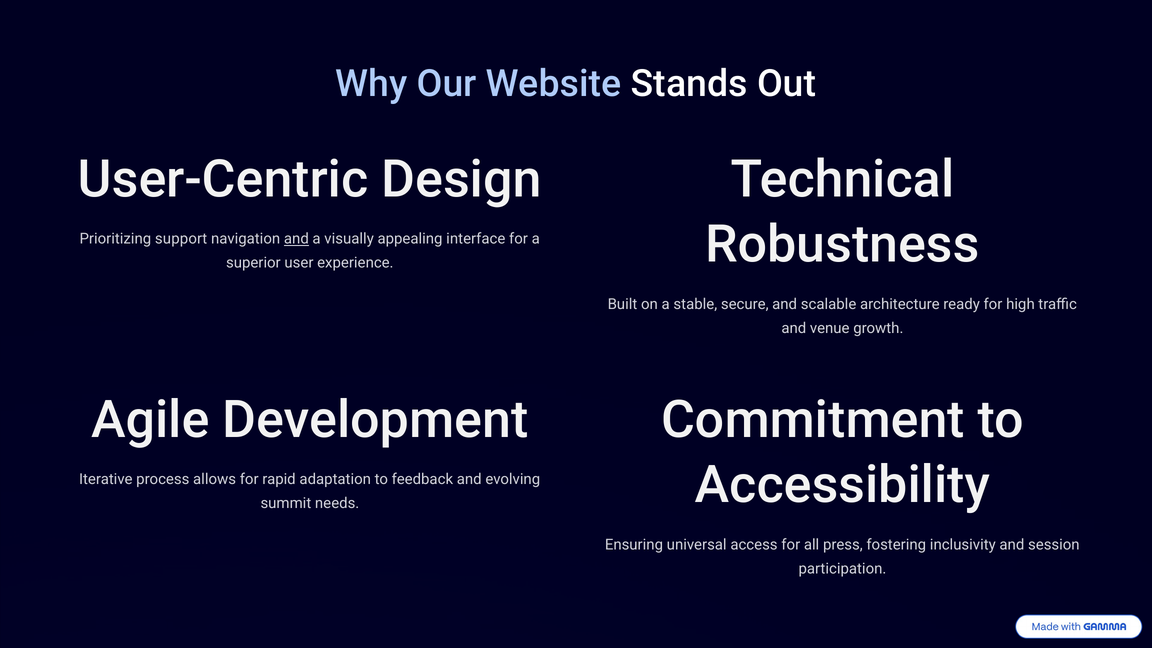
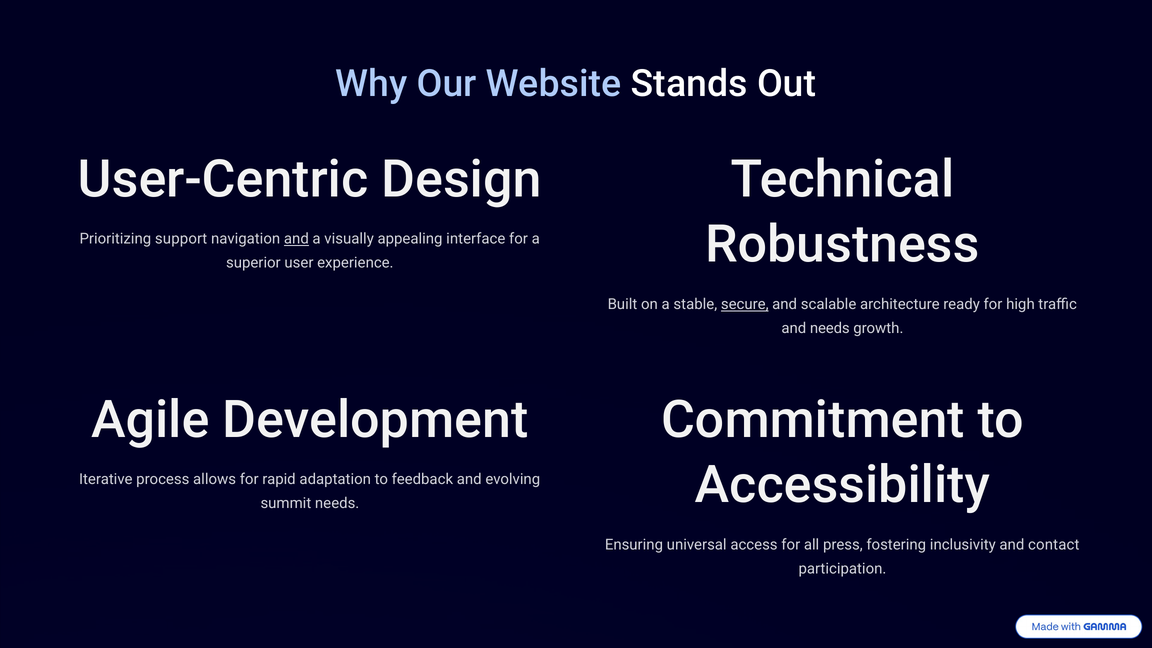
secure underline: none -> present (745, 304)
and venue: venue -> needs (830, 328)
session: session -> contact (1054, 545)
